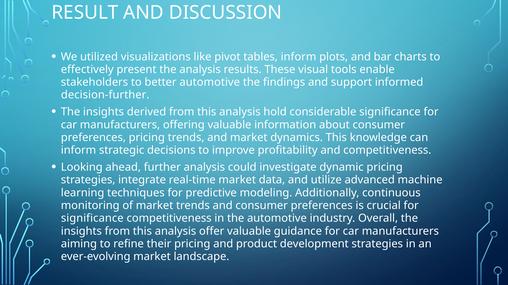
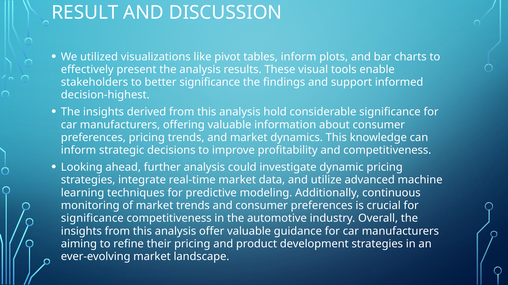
better automotive: automotive -> significance (210, 82)
decision-further: decision-further -> decision-highest (105, 95)
